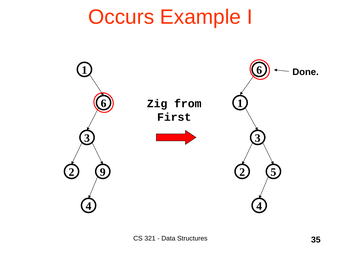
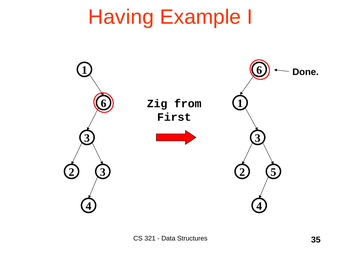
Occurs: Occurs -> Having (121, 17)
2 9: 9 -> 3 (103, 173)
